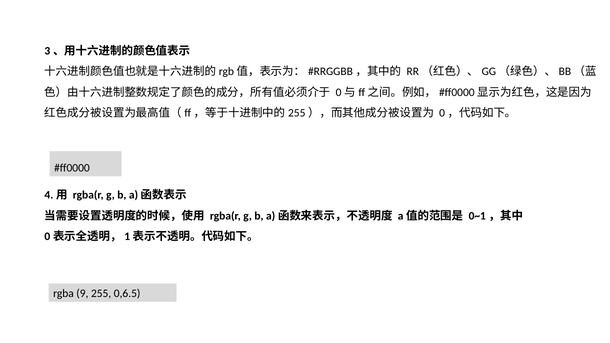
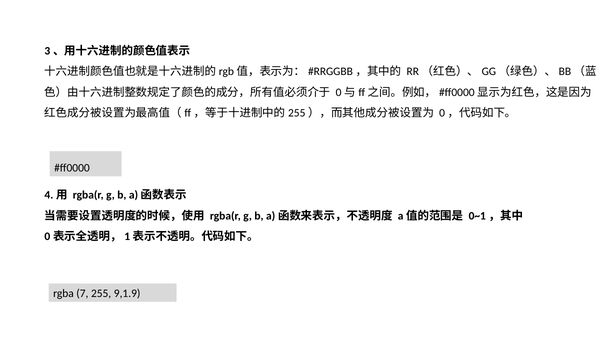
9: 9 -> 7 (82, 294)
0,6.5: 0,6.5 -> 9,1.9 (127, 294)
